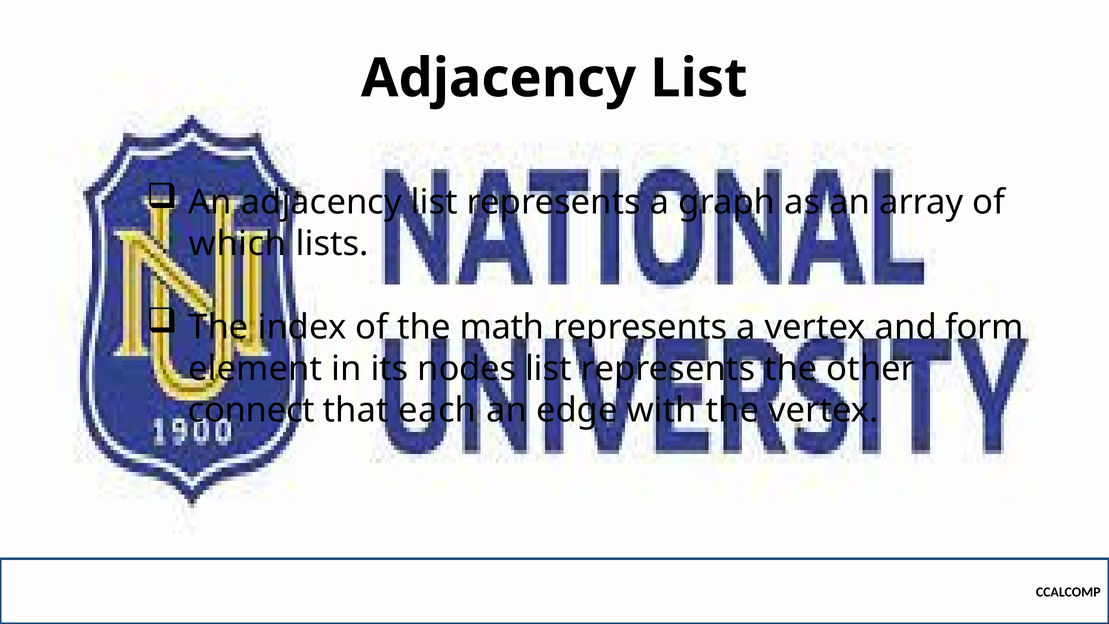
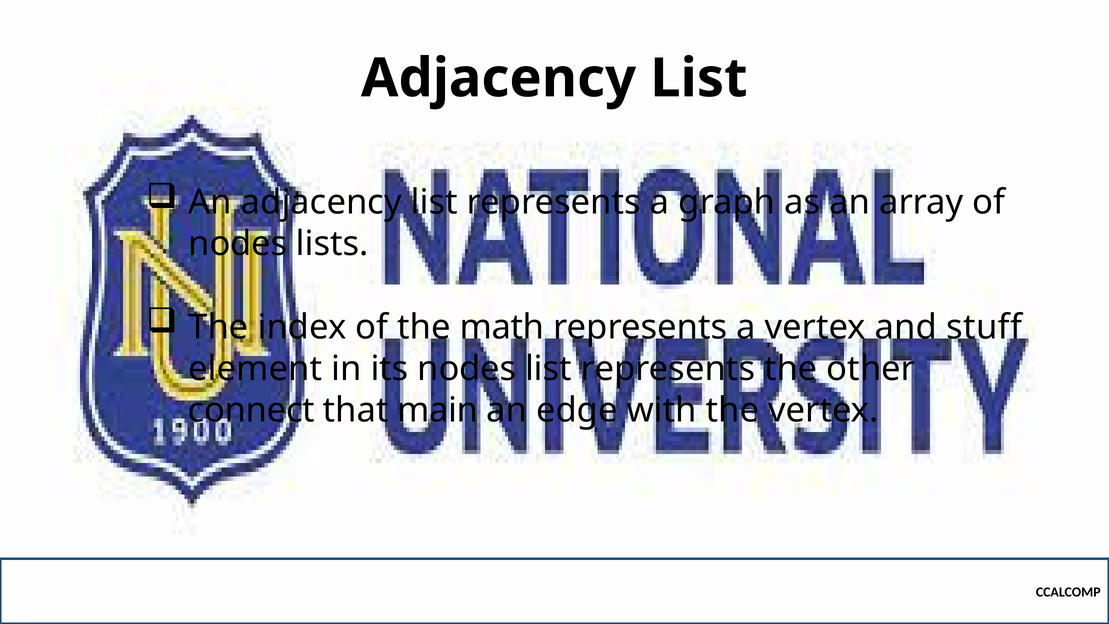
which: which -> nodes (238, 244)
form: form -> stuff (984, 327)
each: each -> main (438, 410)
